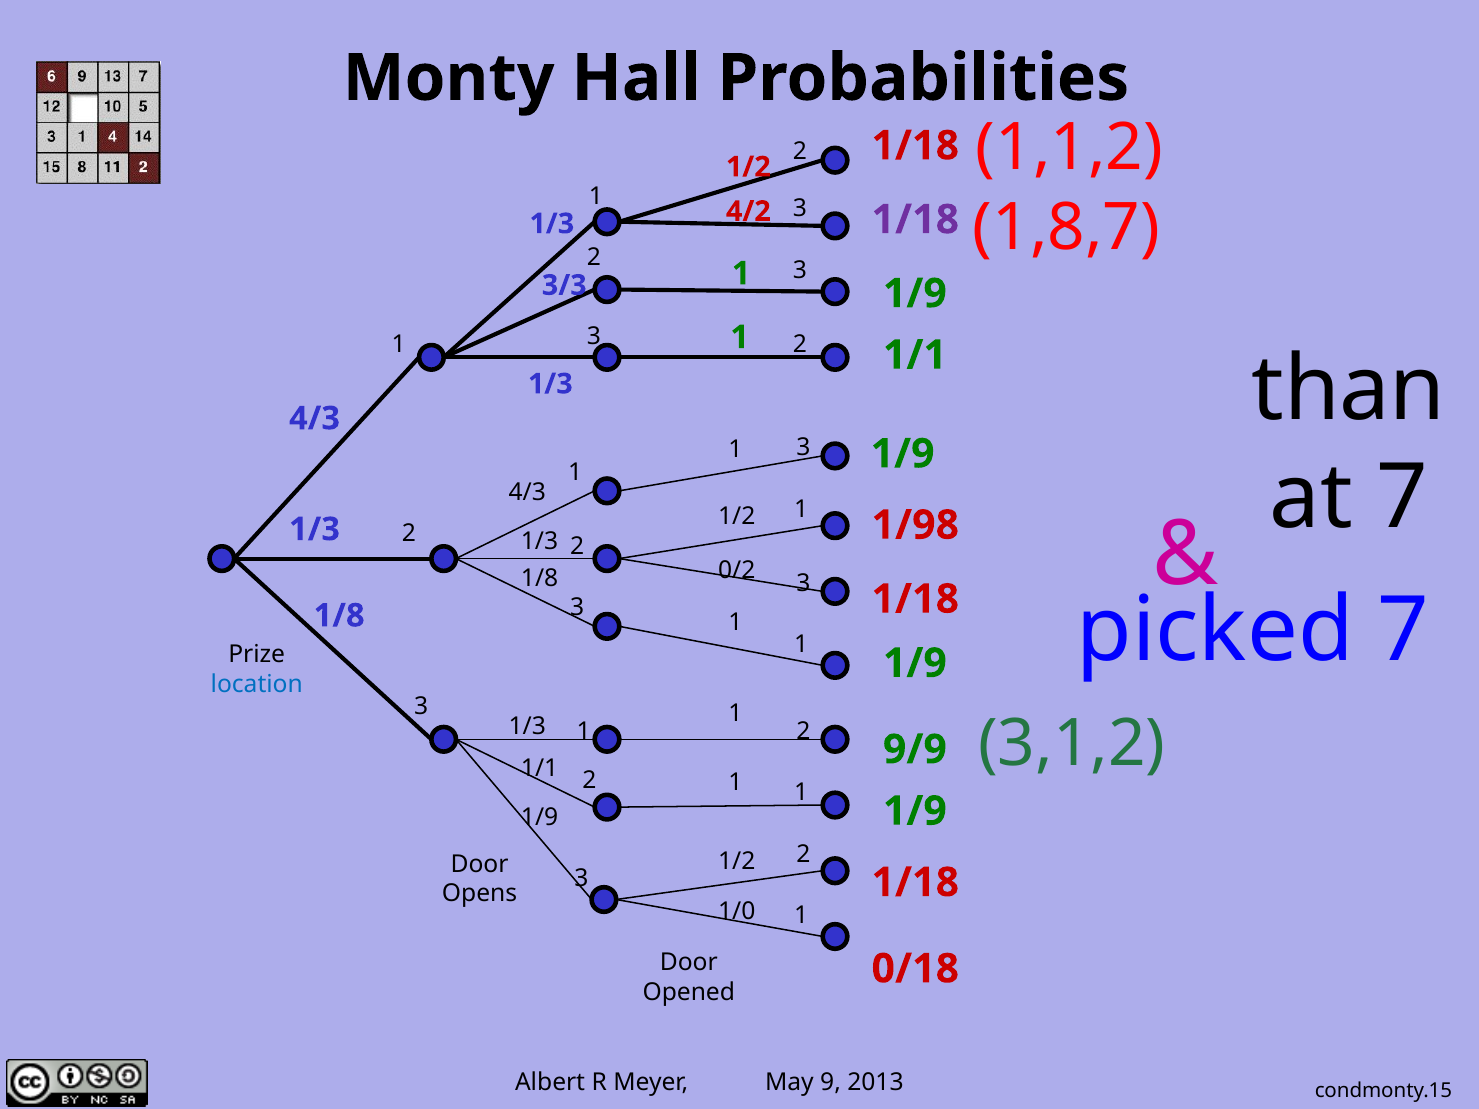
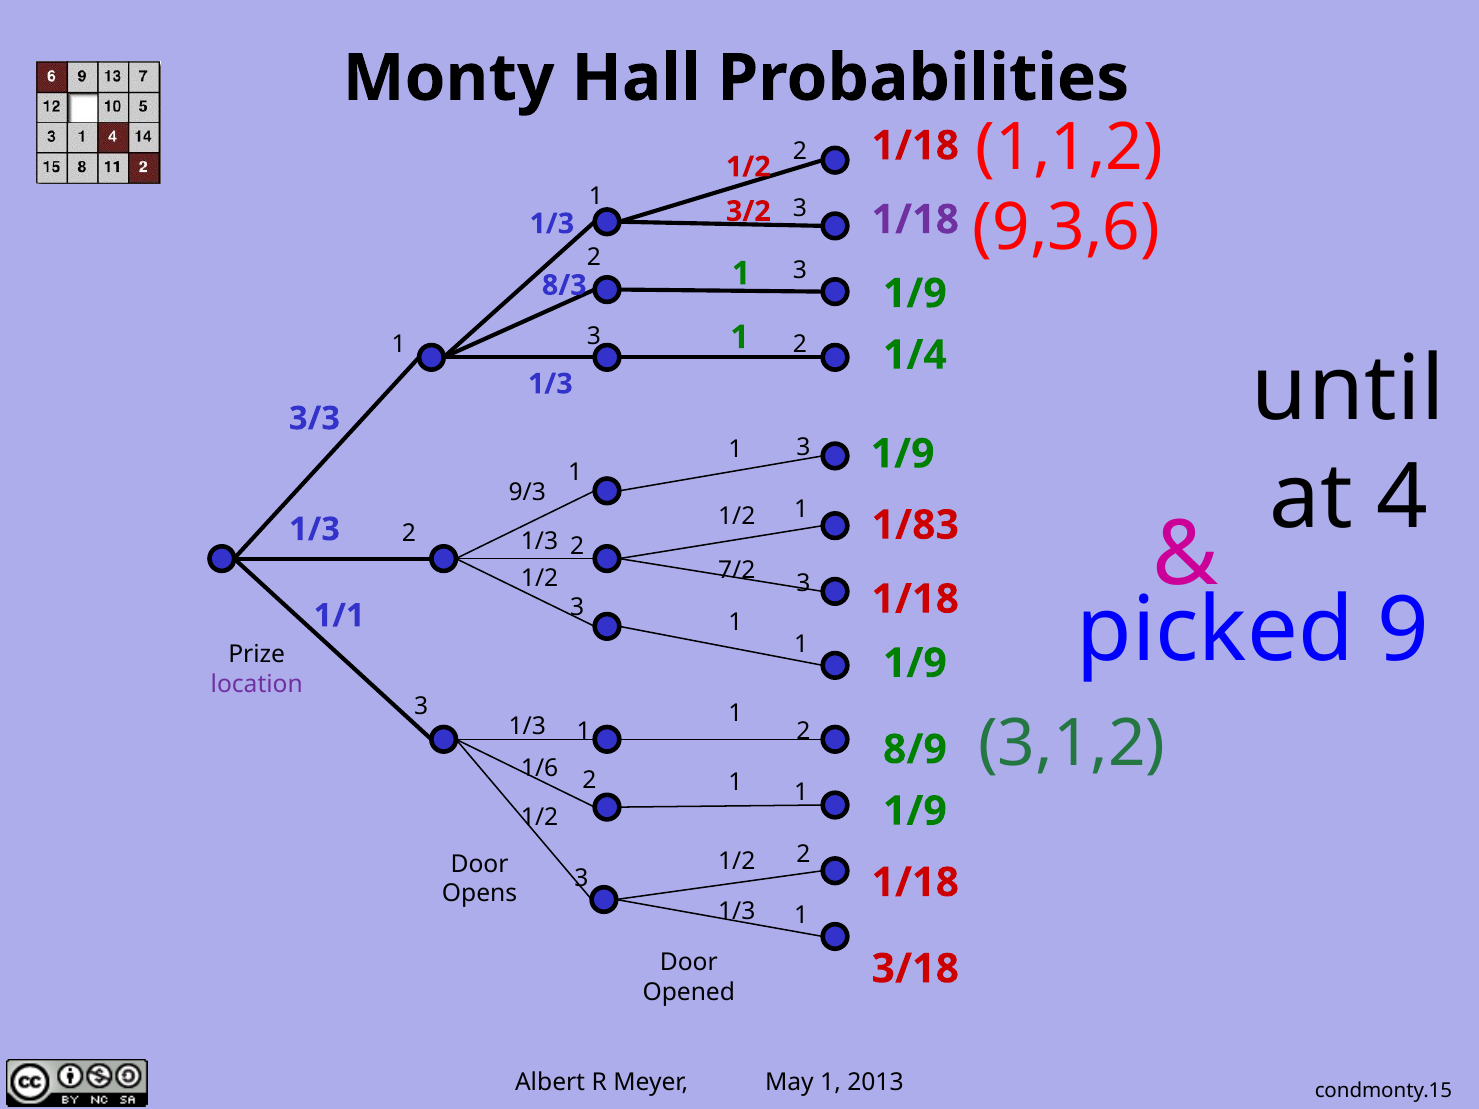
4/2: 4/2 -> 3/2 (748, 211)
1,8,7: 1,8,7 -> 9,3,6 (1066, 228)
3/3: 3/3 -> 8/3 (564, 285)
1/1: 1/1 -> 1/4 (915, 355)
than: than -> until (1348, 389)
4/3: 4/3 -> 3/3 (315, 419)
at 7: 7 -> 4 (1402, 498)
4/3: 4/3 -> 9/3 (527, 492)
1/98: 1/98 -> 1/83 (915, 525)
0/2: 0/2 -> 7/2 (737, 571)
1/8: 1/8 -> 1/2 (540, 578)
picked 7: 7 -> 9 (1403, 630)
1/8: 1/8 -> 1/1 (339, 616)
location colour: blue -> purple (257, 684)
9/9: 9/9 -> 8/9 (915, 750)
1/1: 1/1 -> 1/6 (540, 768)
1/9: 1/9 -> 1/2 (540, 817)
1/0: 1/0 -> 1/3 (737, 911)
0/18: 0/18 -> 3/18 (915, 969)
9: 9 -> 1 (831, 1083)
